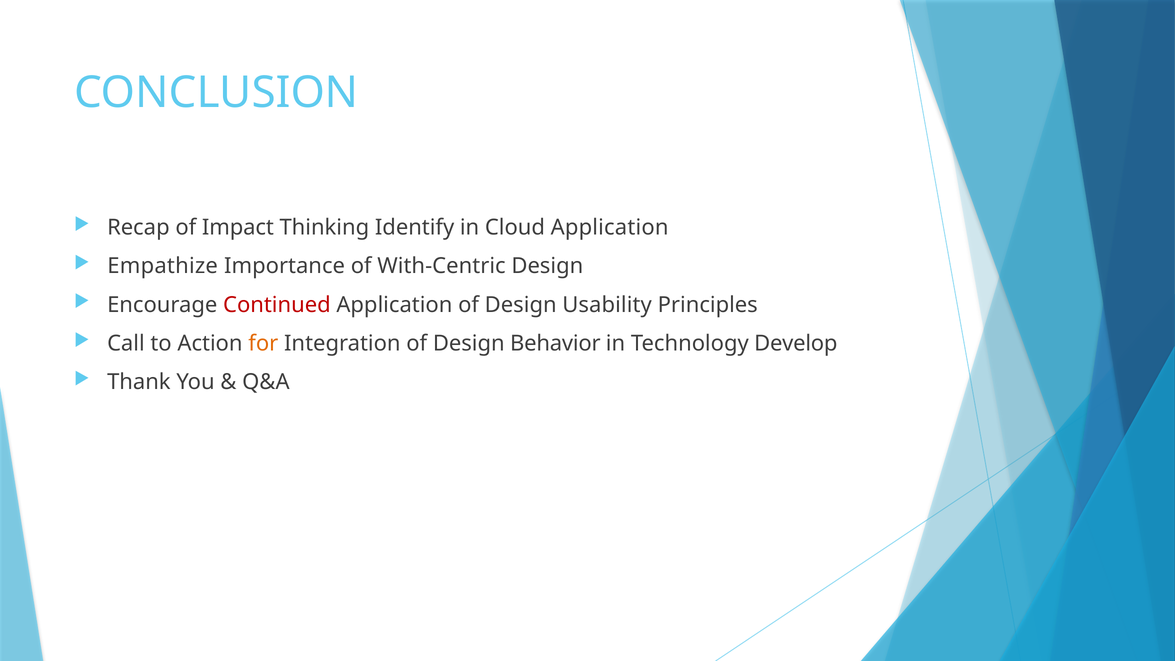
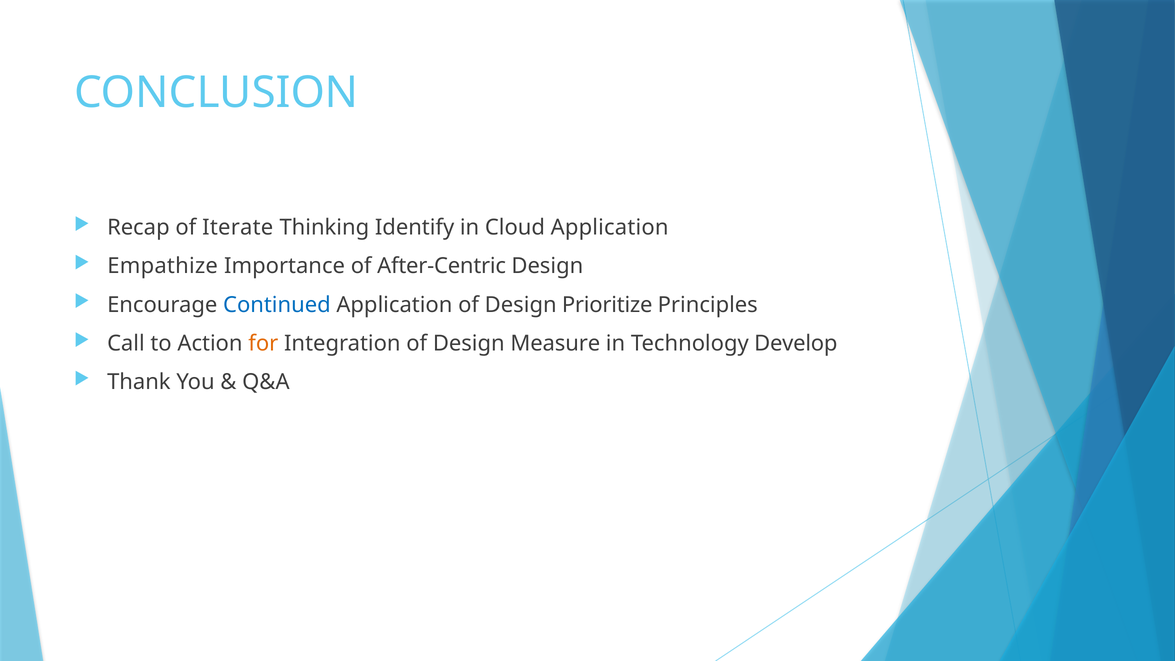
Impact: Impact -> Iterate (238, 227)
With-Centric: With-Centric -> After-Centric (442, 266)
Continued colour: red -> blue (277, 305)
Usability: Usability -> Prioritize (607, 305)
Behavior: Behavior -> Measure (555, 343)
